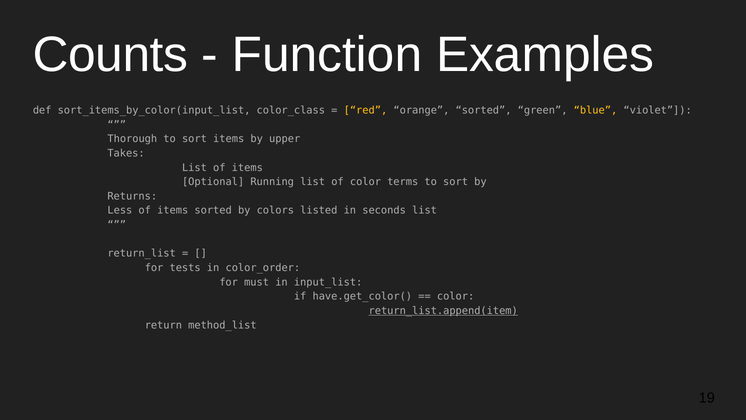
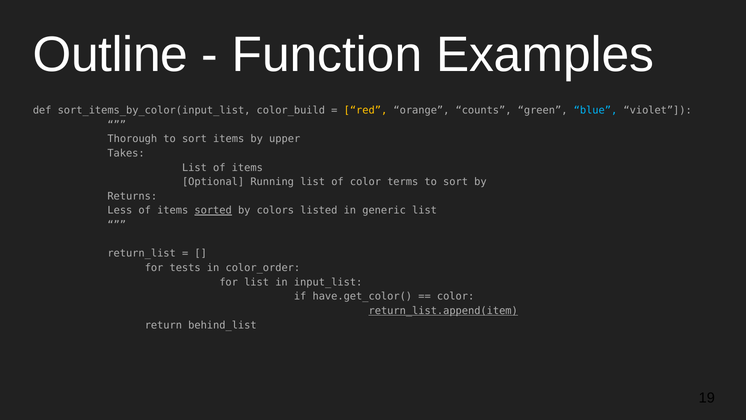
Counts: Counts -> Outline (110, 55)
color_class: color_class -> color_build (291, 110)
orange sorted: sorted -> counts (484, 110)
blue colour: yellow -> light blue (595, 110)
sorted underline: none -> present (213, 210)
seconds: seconds -> generic (384, 210)
for must: must -> list (257, 282)
method_list: method_list -> behind_list (222, 325)
